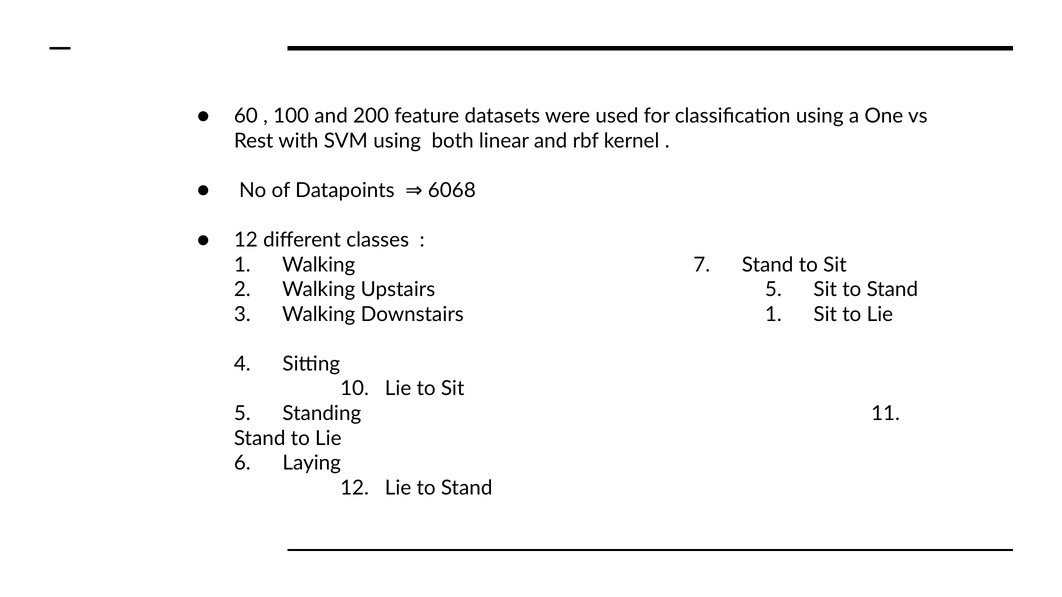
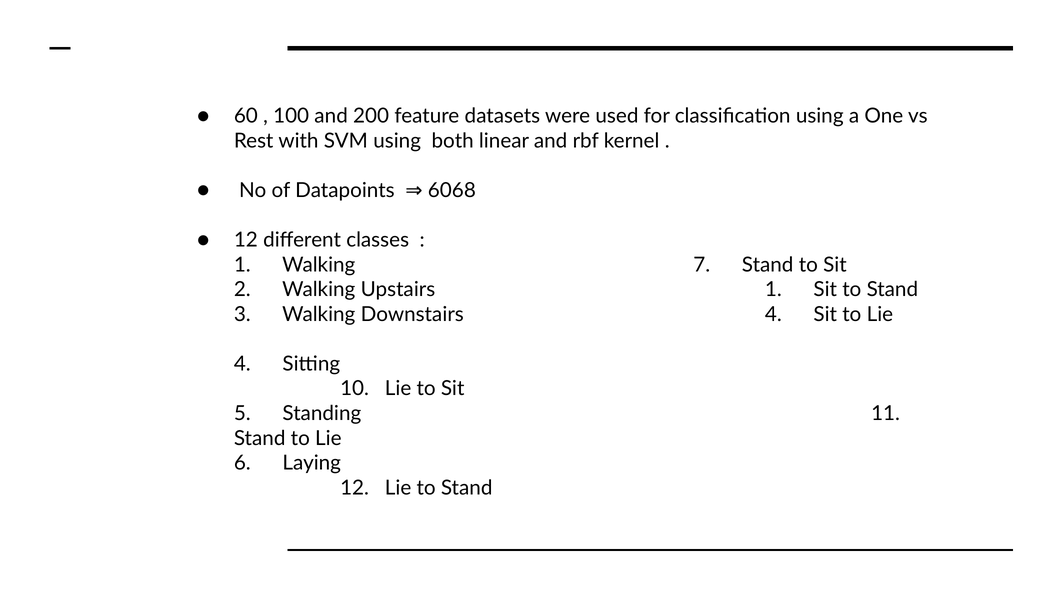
Upstairs 5: 5 -> 1 (773, 290)
Downstairs 1: 1 -> 4 (773, 315)
